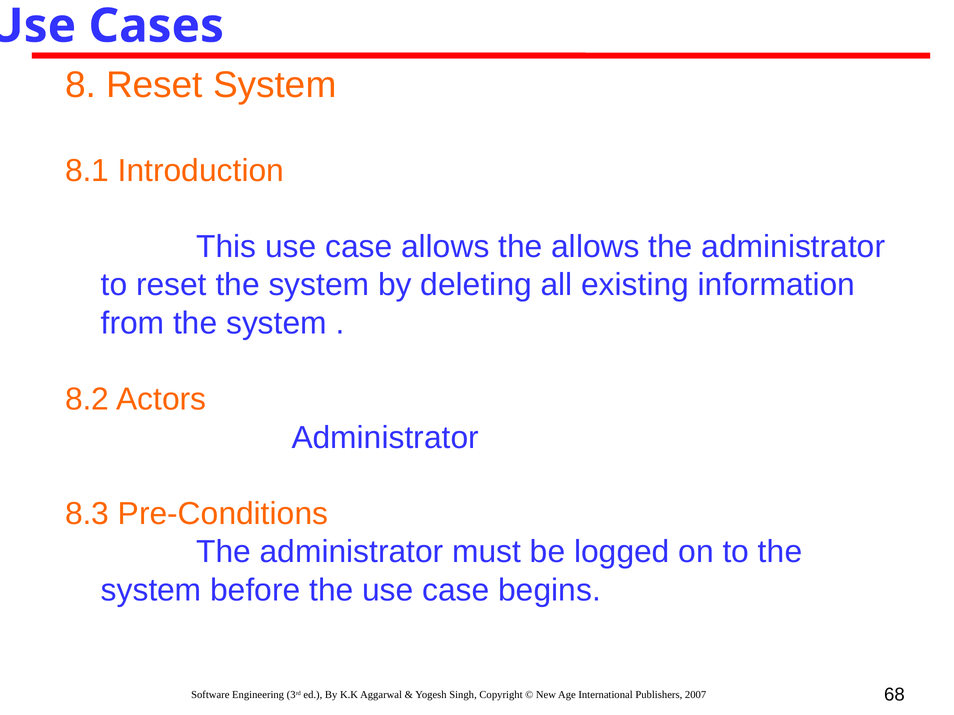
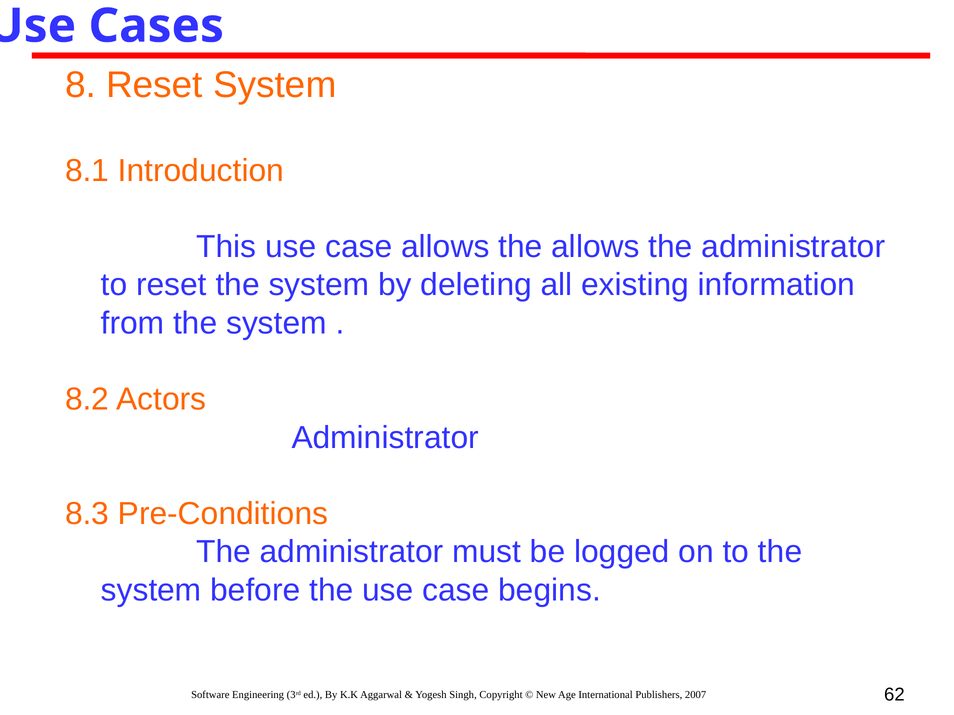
68: 68 -> 62 (894, 695)
